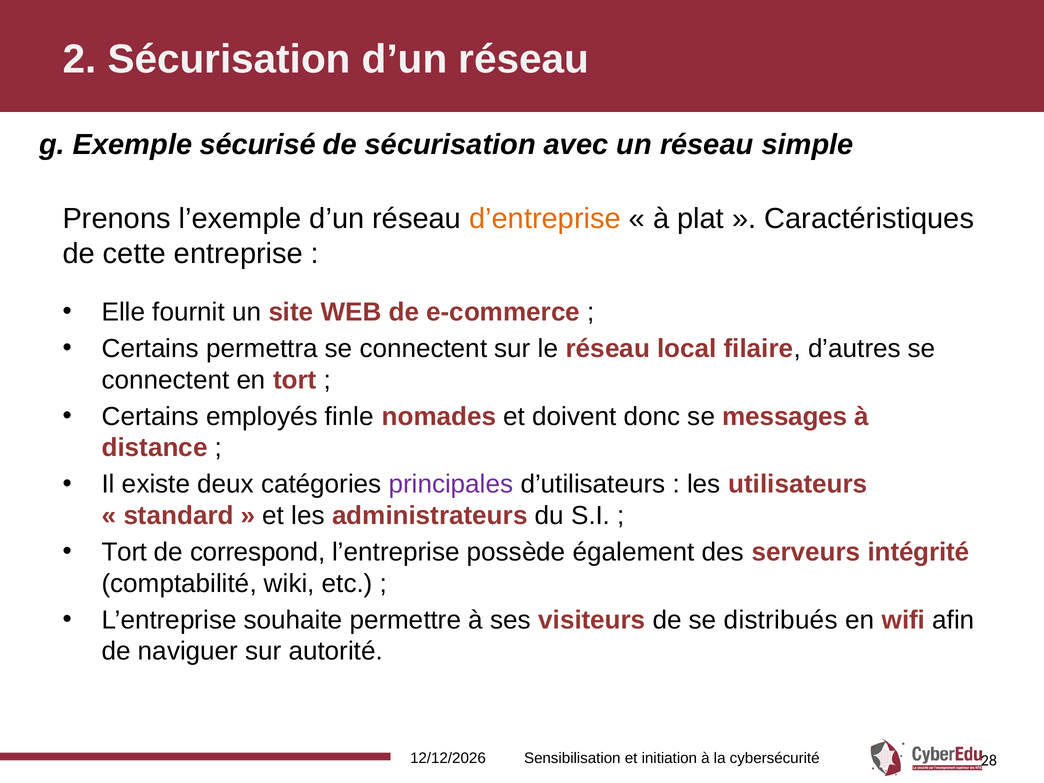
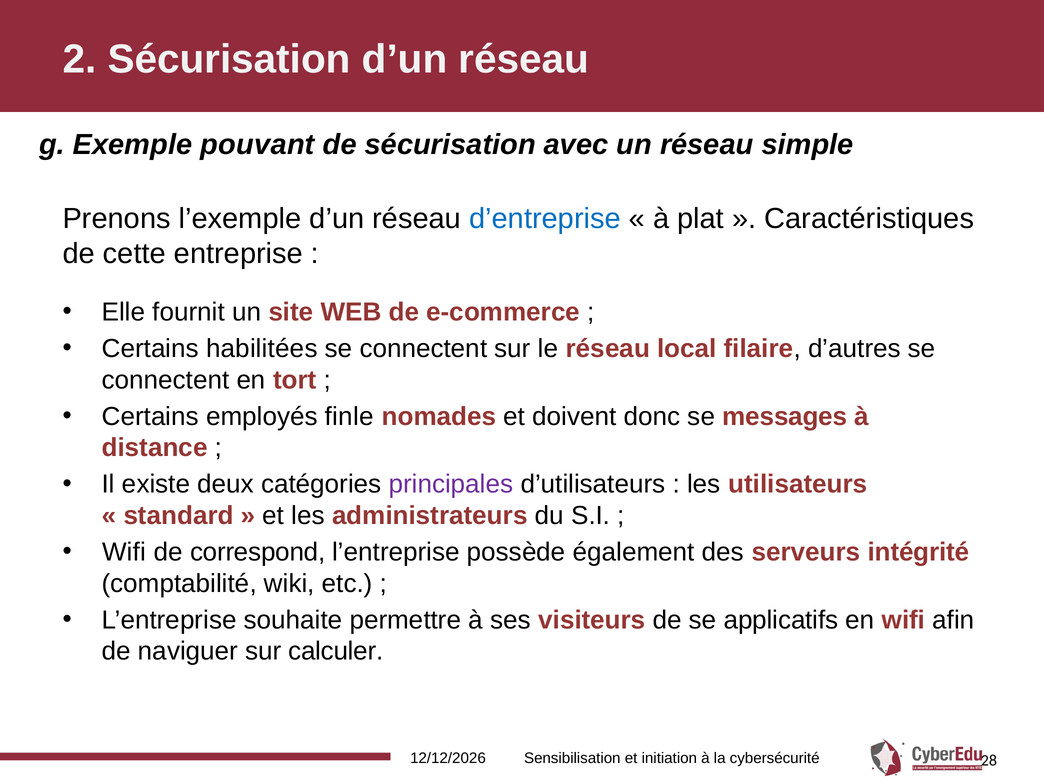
sécurisé: sécurisé -> pouvant (258, 145)
d’entreprise colour: orange -> blue (545, 219)
permettra: permettra -> habilitées (262, 349)
Tort: Tort -> Wifi (124, 552)
distribués: distribués -> applicatifs (781, 620)
autorité: autorité -> calculer (336, 651)
